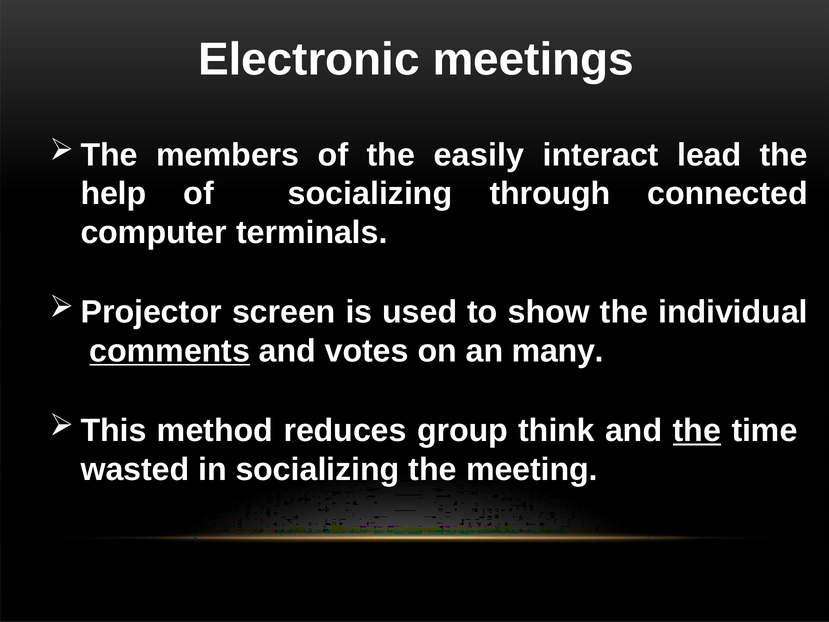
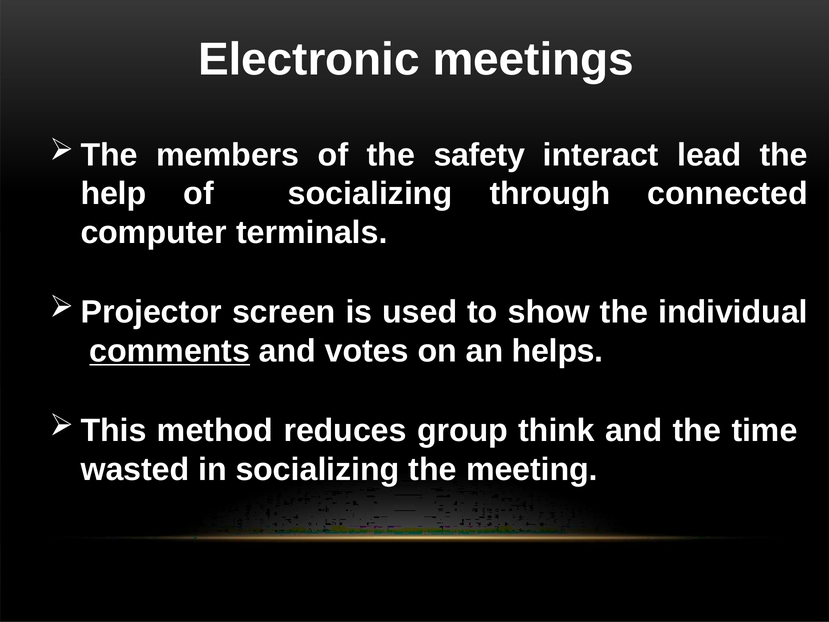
easily: easily -> safety (479, 155)
many: many -> helps (558, 351)
the underline: present -> none (697, 430)
